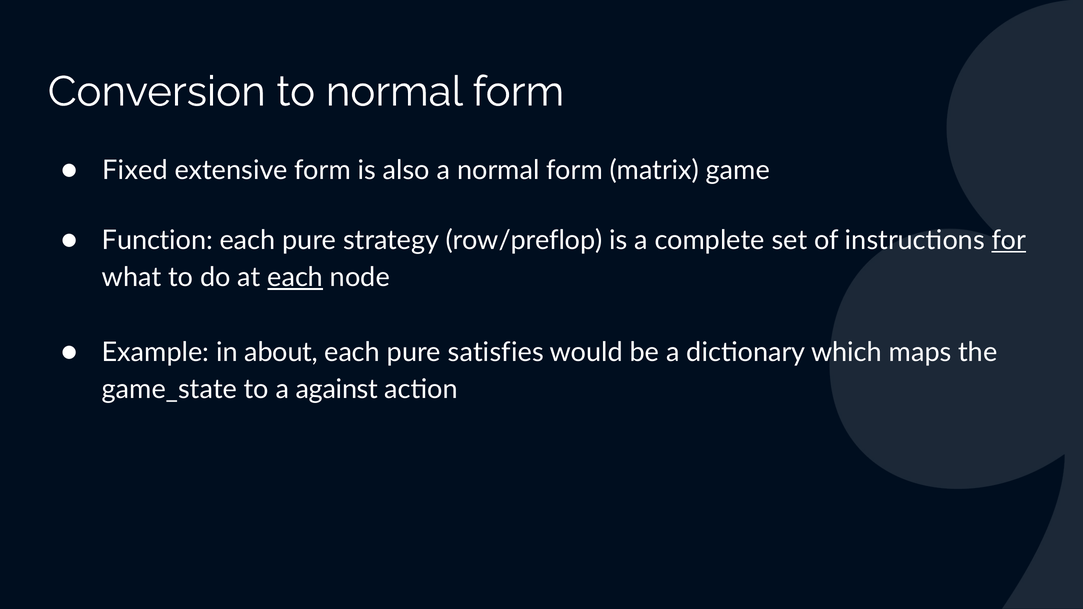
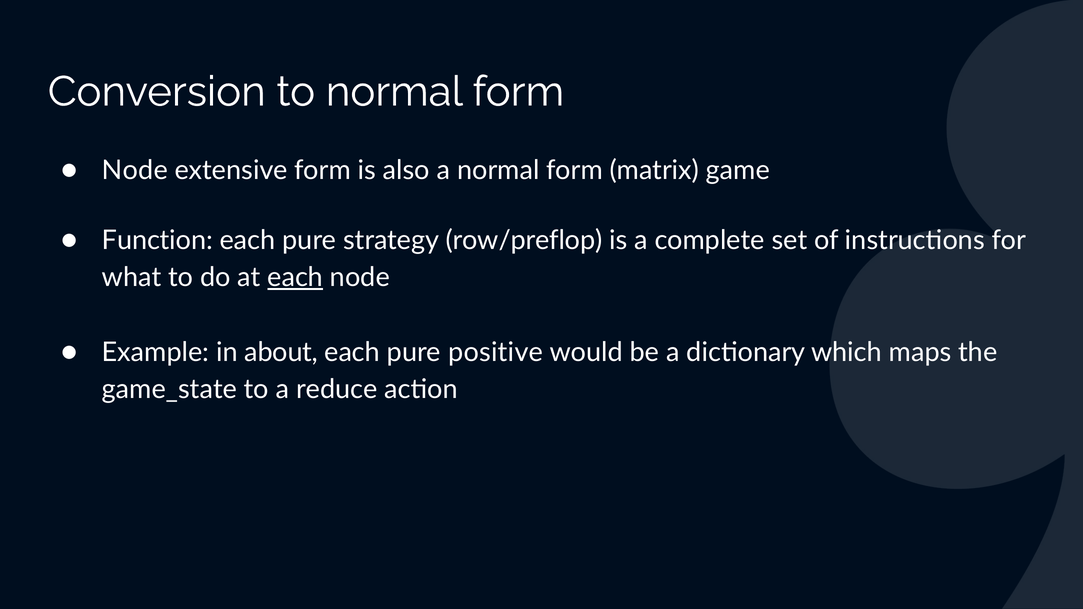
Fixed: Fixed -> Node (135, 170)
for underline: present -> none (1009, 240)
satisfies: satisfies -> positive (496, 352)
against: against -> reduce (337, 390)
